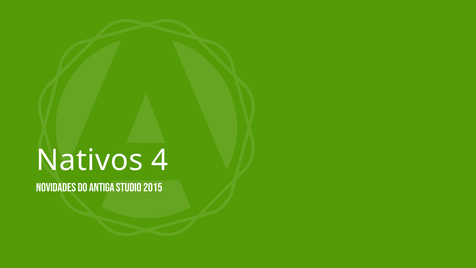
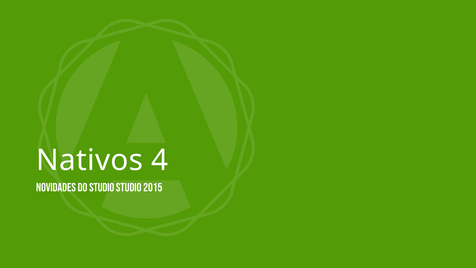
do Antiga: Antiga -> Studio (102, 187)
